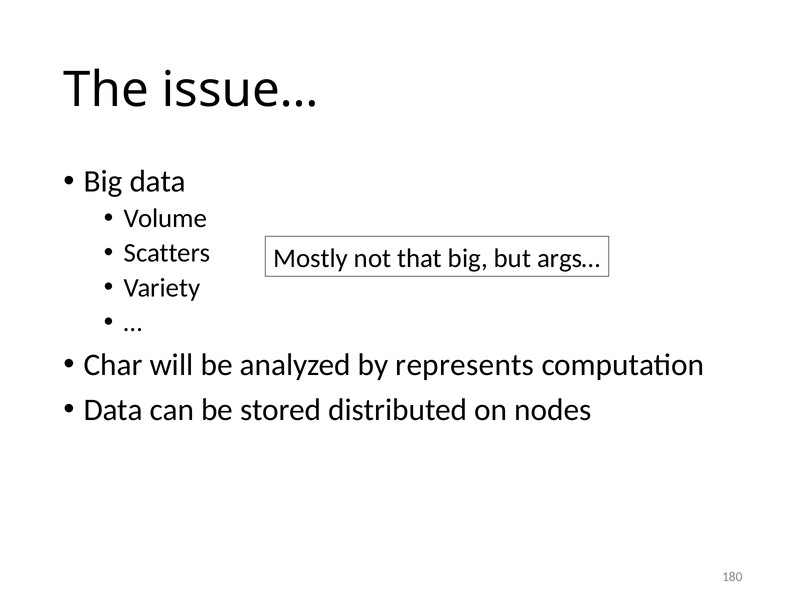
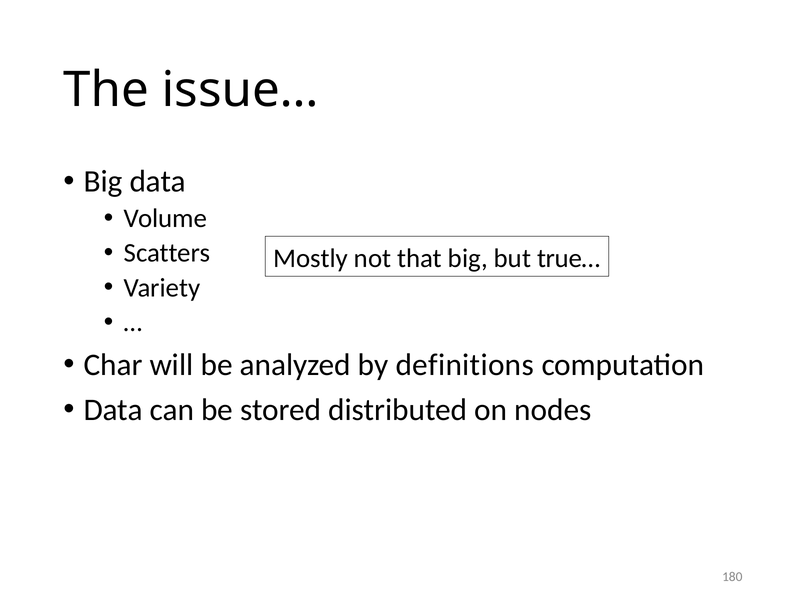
args…: args… -> true… (569, 258)
represents: represents -> definitions (465, 365)
